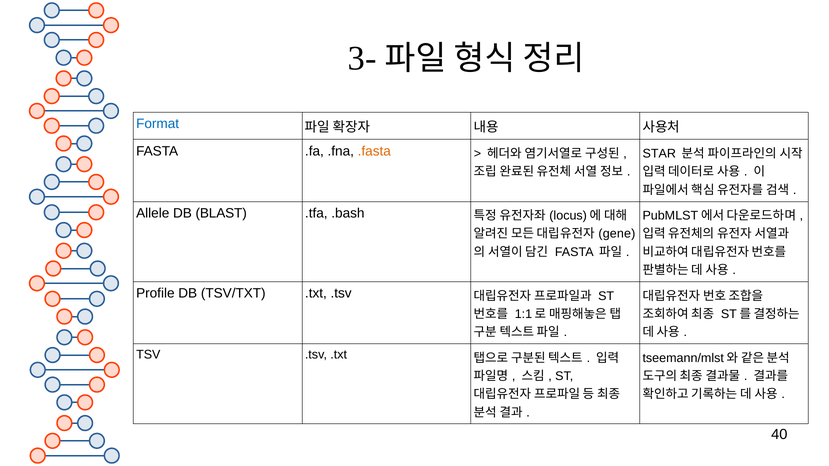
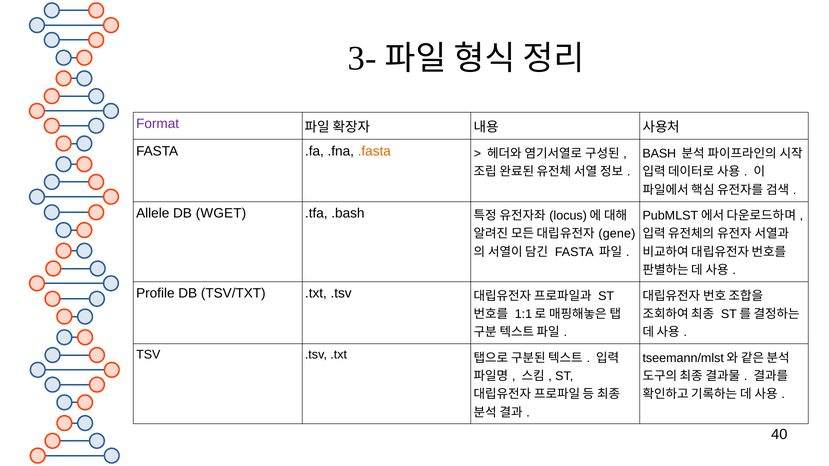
Format colour: blue -> purple (158, 124)
STAR: STAR -> BASH (659, 154)
BLAST: BLAST -> WGET (221, 213)
